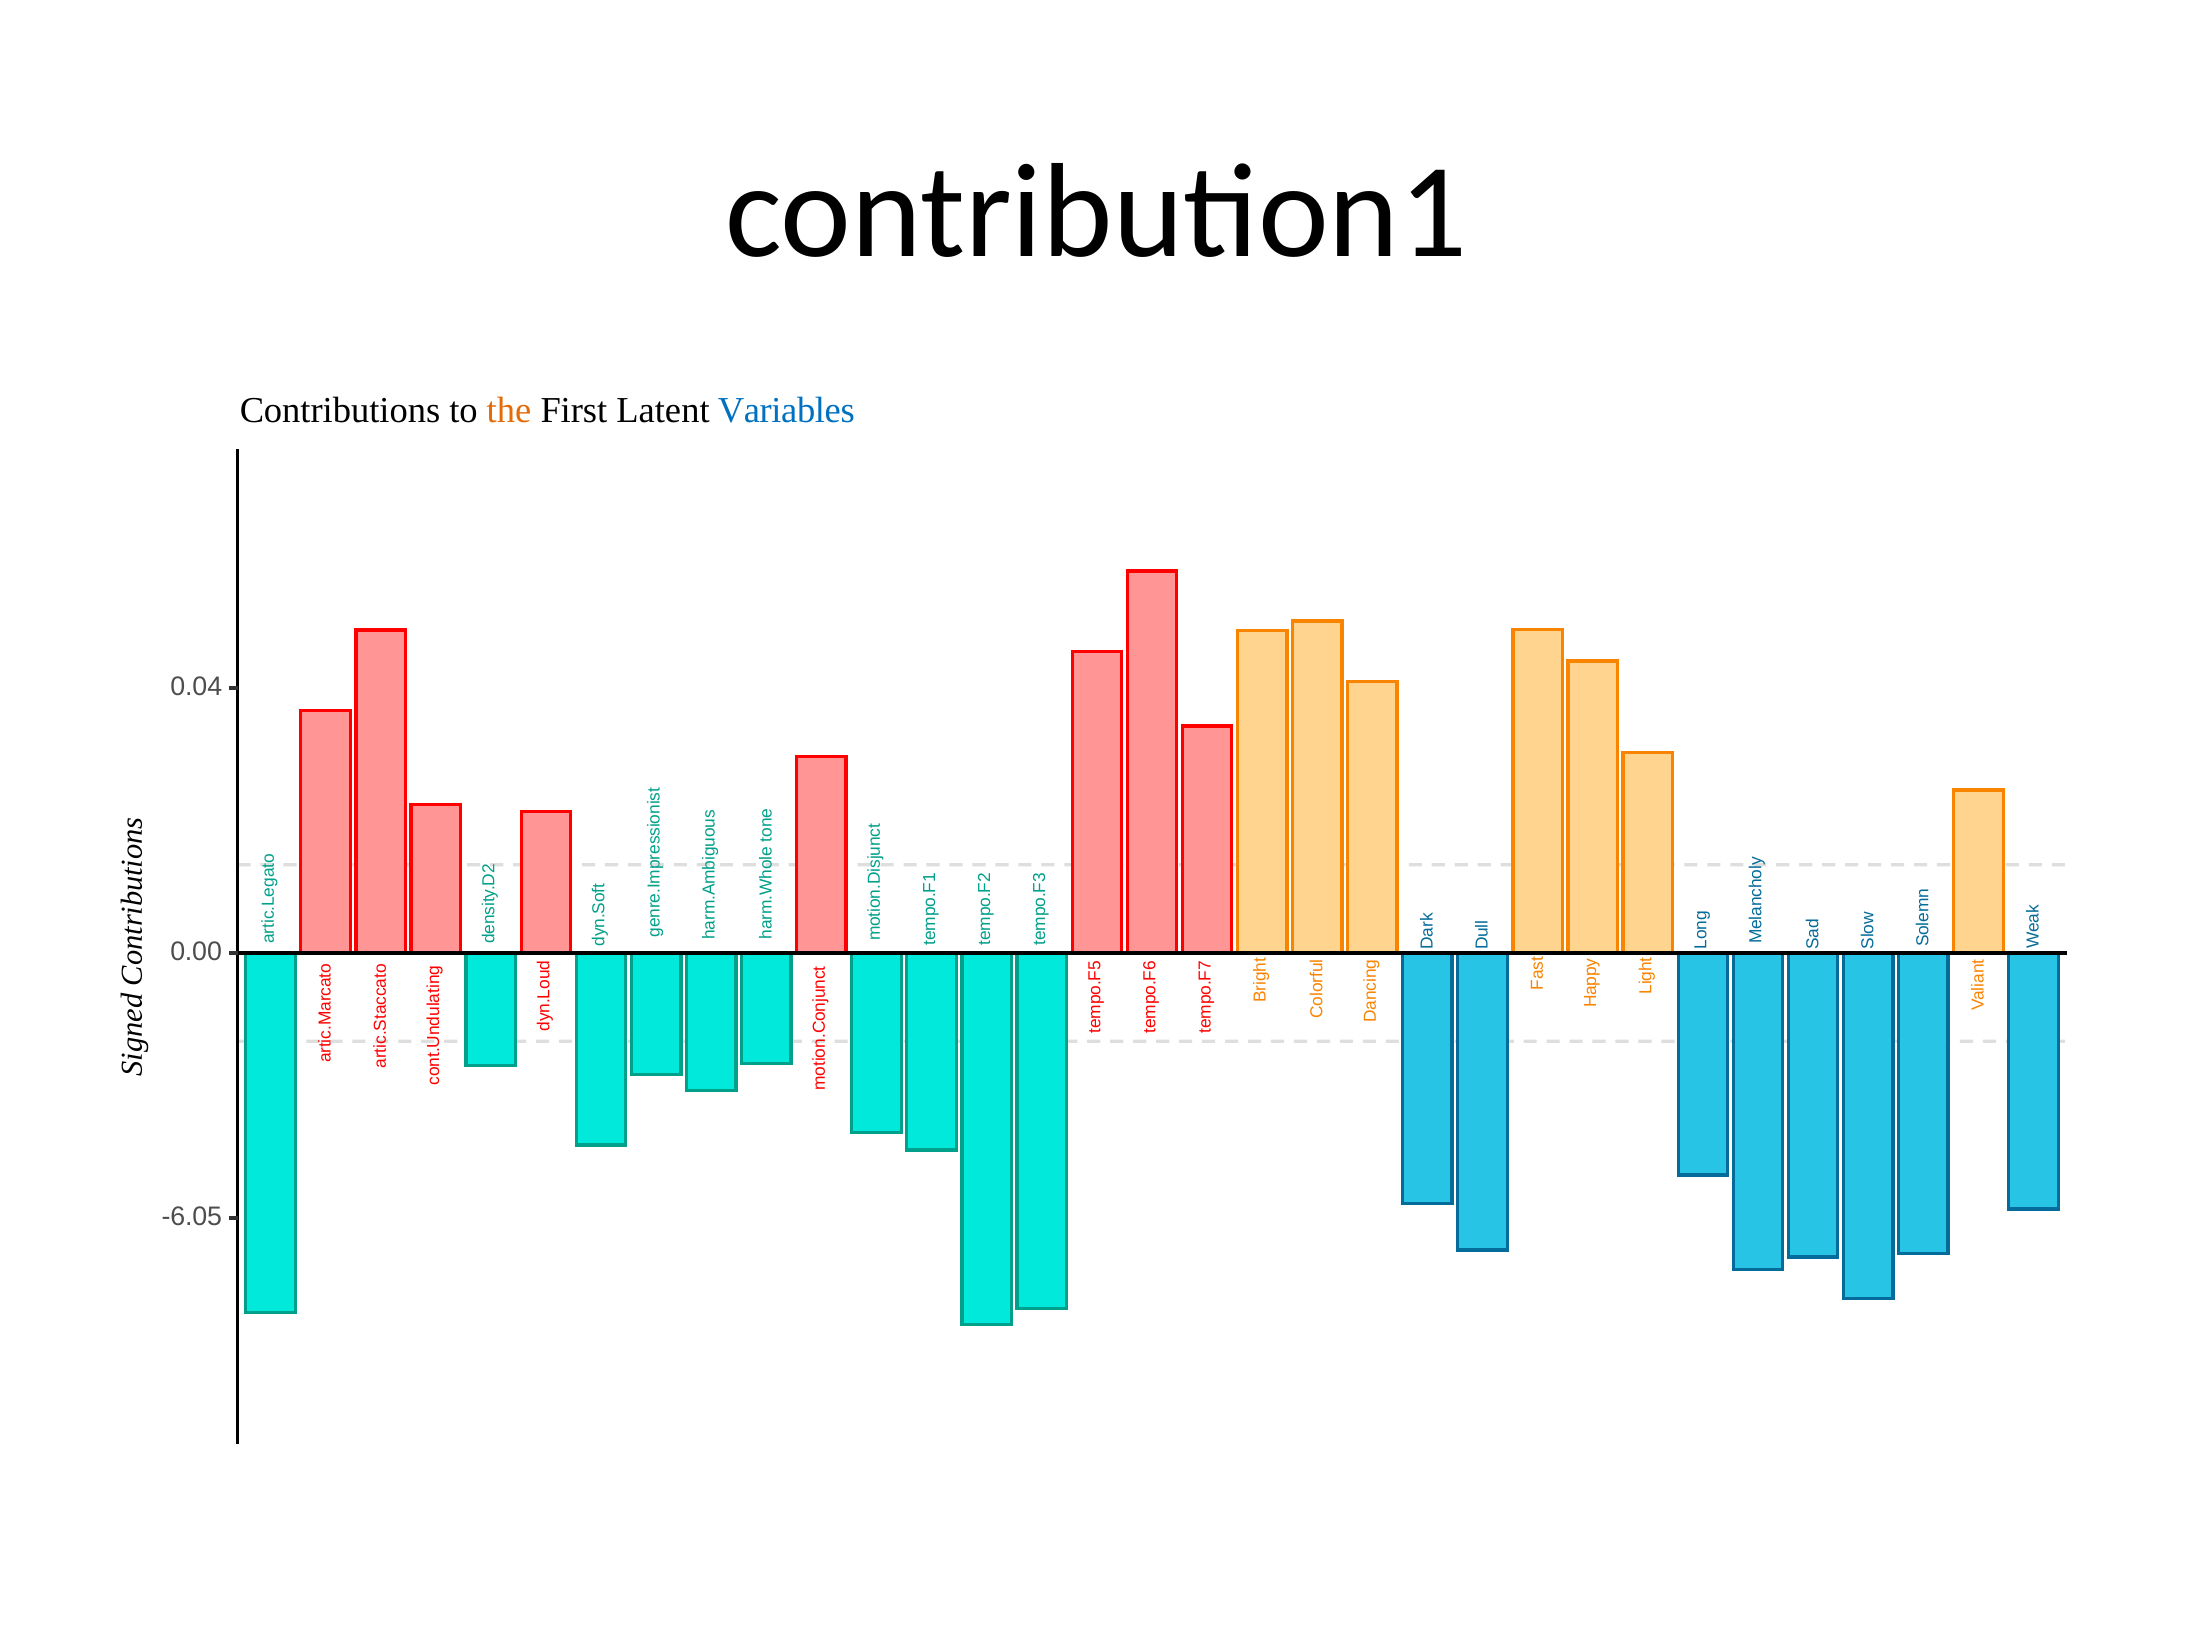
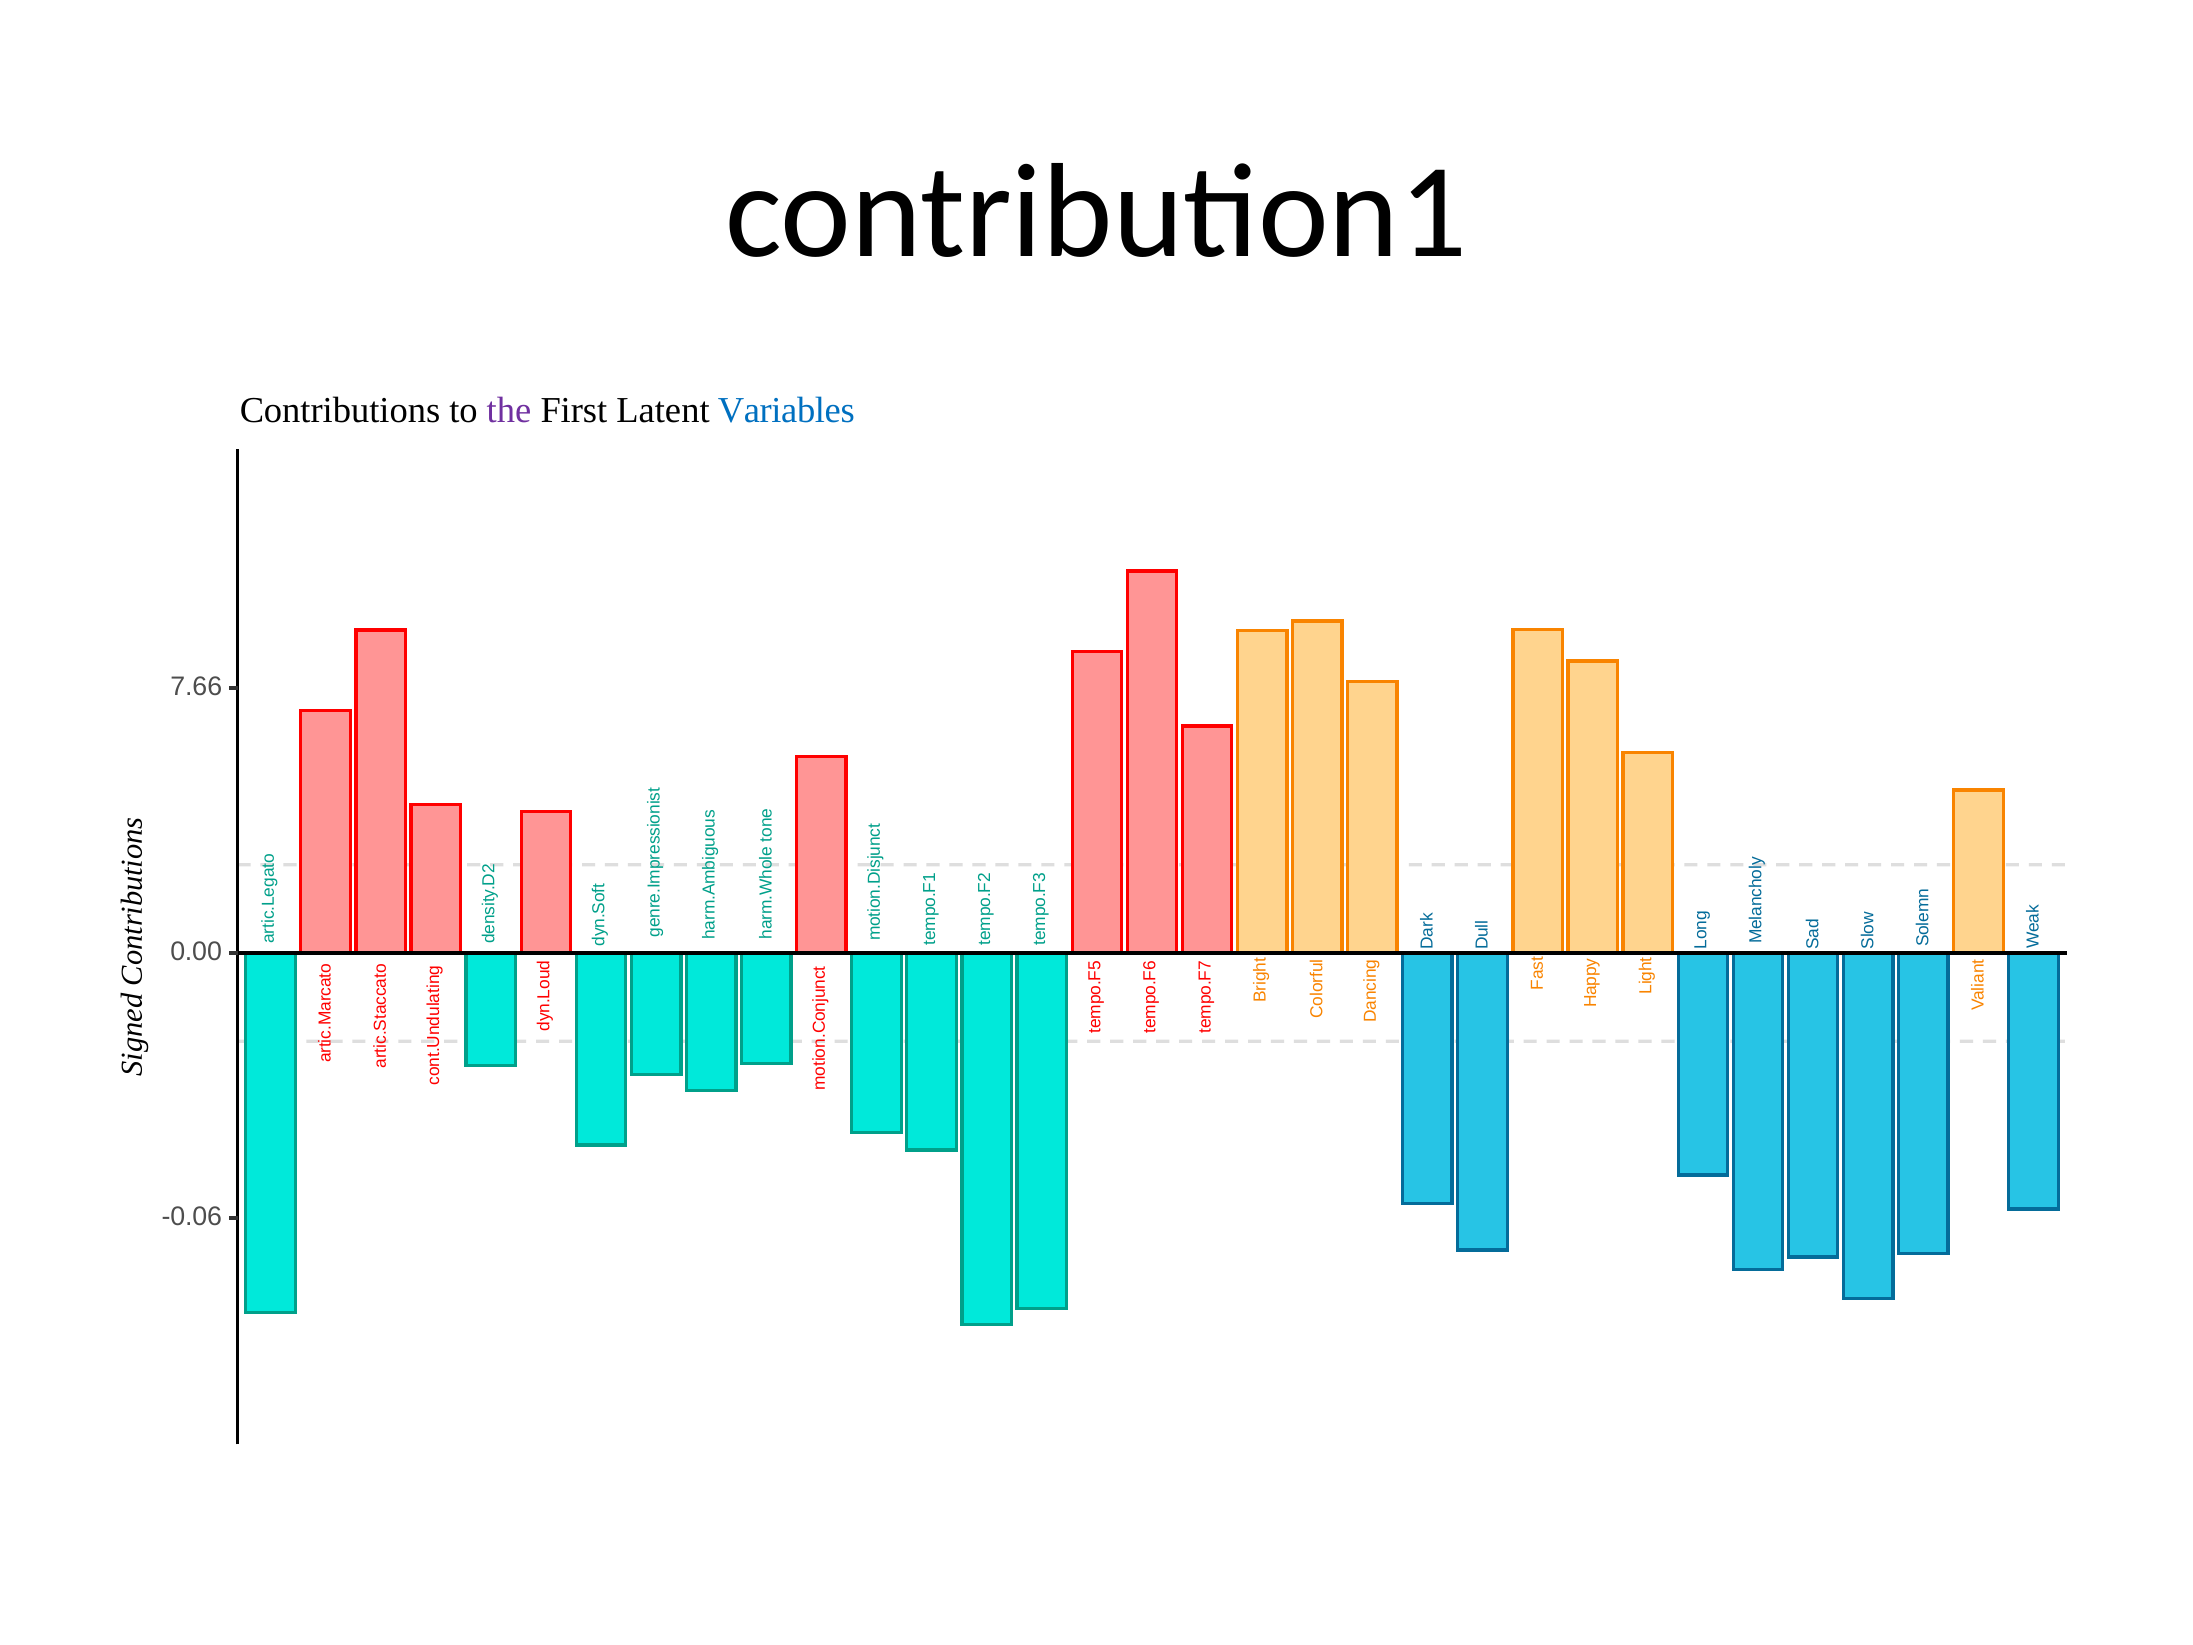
the colour: orange -> purple (509, 410)
0.04: 0.04 -> 7.66 (196, 687)
-6.05: -6.05 -> -0.06 (192, 1217)
